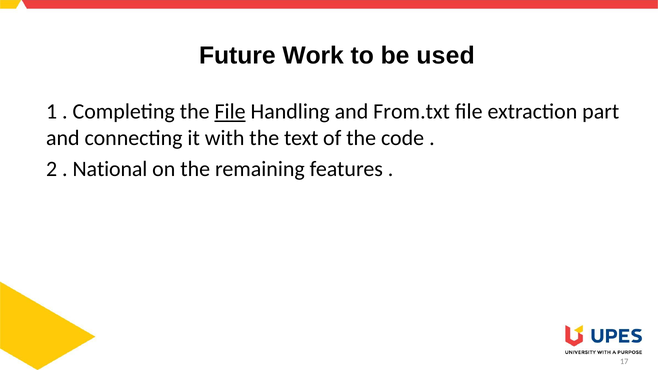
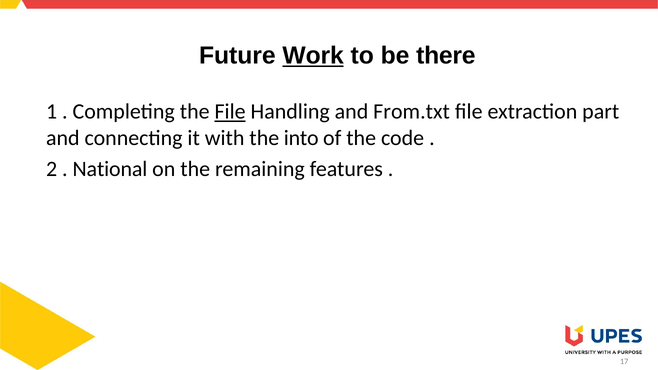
Work underline: none -> present (313, 56)
used: used -> there (446, 56)
text: text -> into (301, 138)
